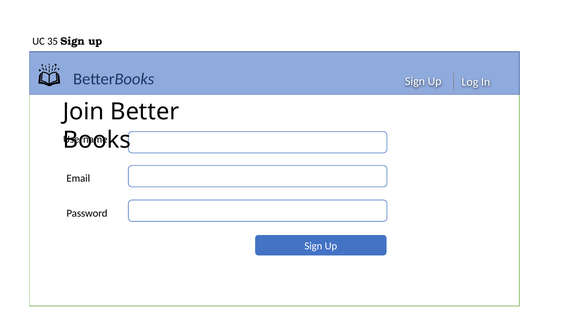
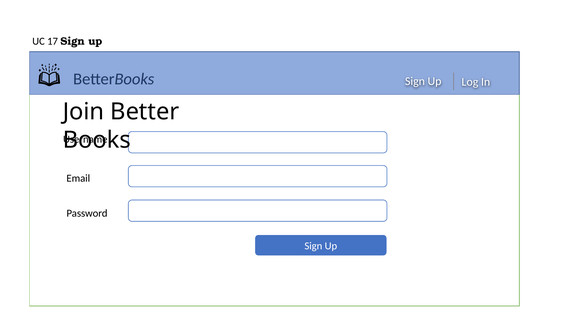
35: 35 -> 17 (53, 41)
